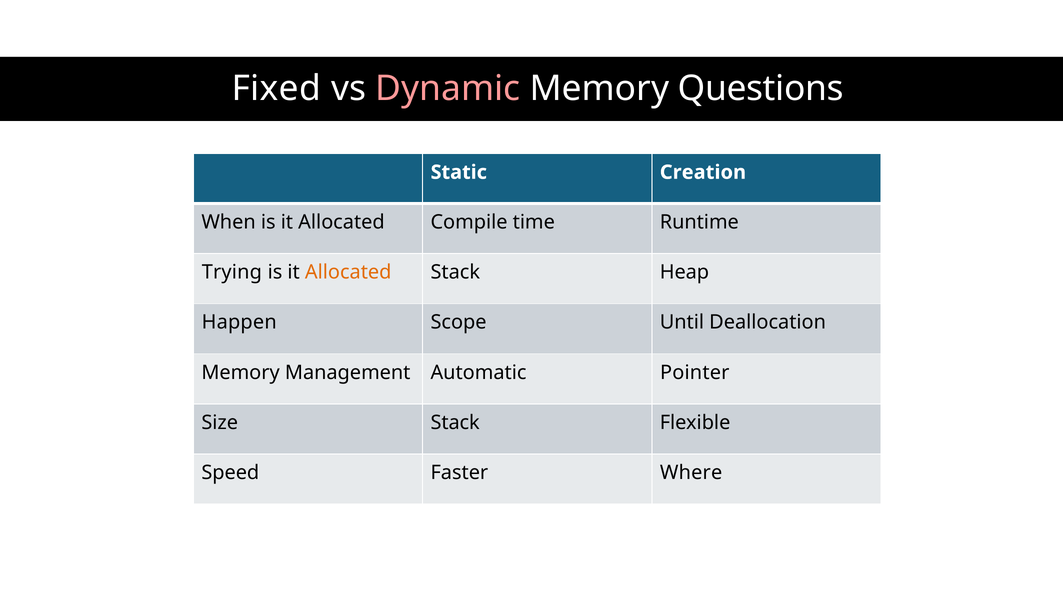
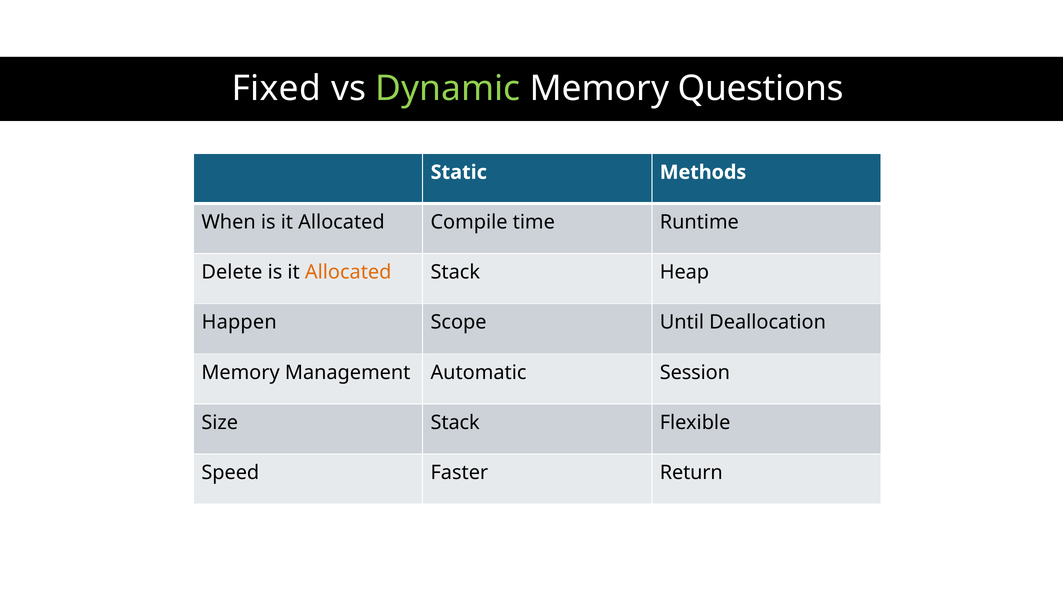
Dynamic colour: pink -> light green (448, 88)
Creation: Creation -> Methods (703, 172)
Trying: Trying -> Delete (232, 272)
Pointer: Pointer -> Session (695, 372)
Where: Where -> Return (691, 472)
